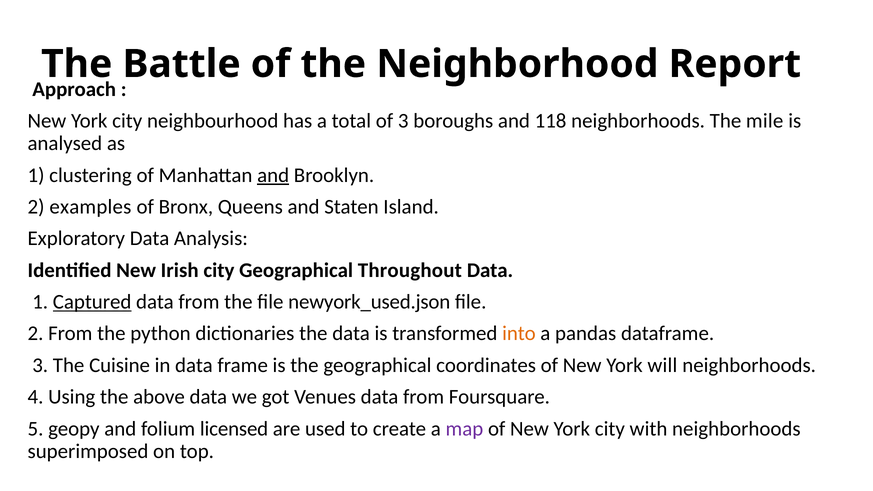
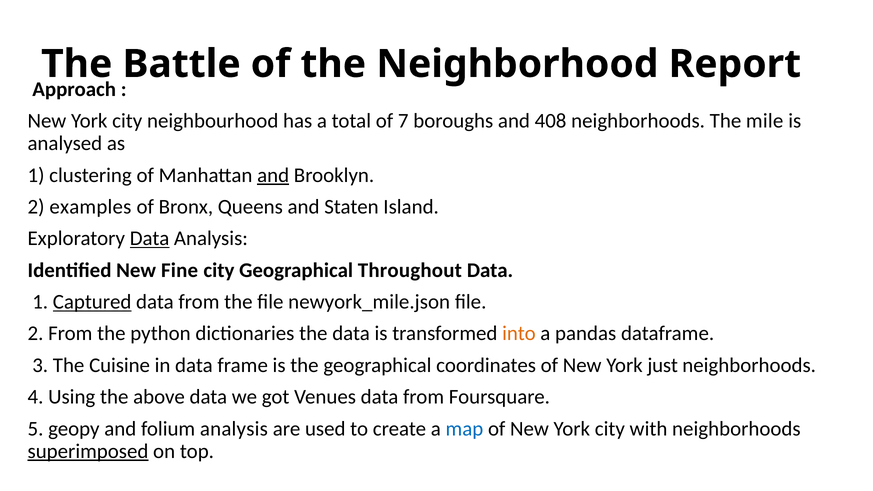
of 3: 3 -> 7 (403, 121)
118: 118 -> 408 (551, 121)
Data underline: none -> present (150, 239)
Irish: Irish -> Fine (180, 270)
newyork_used.json: newyork_used.json -> newyork_mile.json (369, 302)
will: will -> just (663, 365)
folium licensed: licensed -> analysis (234, 429)
map colour: purple -> blue (464, 429)
superimposed underline: none -> present (88, 451)
